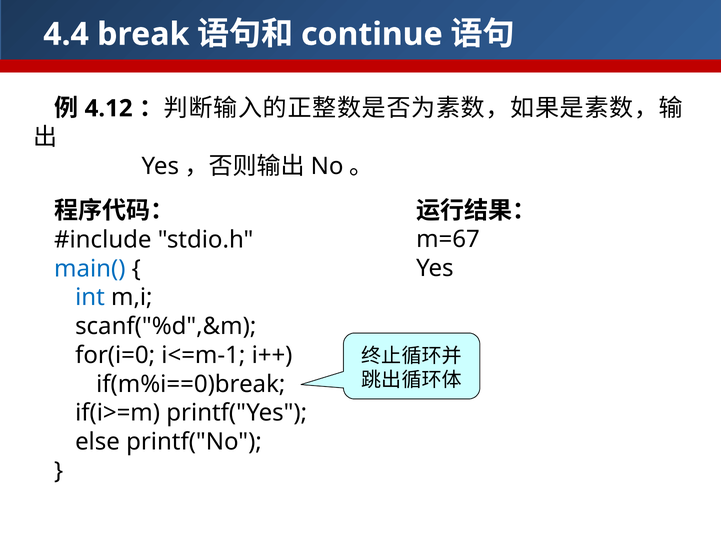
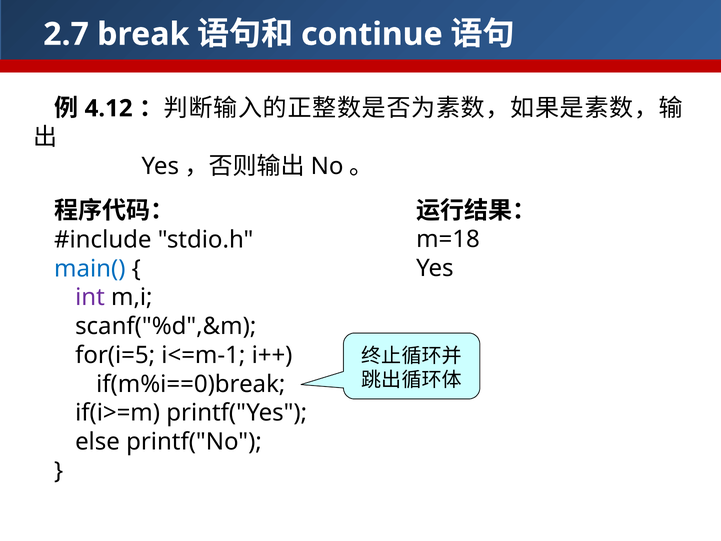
4.4: 4.4 -> 2.7 (66, 34)
m=67: m=67 -> m=18 (448, 239)
int colour: blue -> purple (90, 297)
for(i=0: for(i=0 -> for(i=5 (115, 355)
